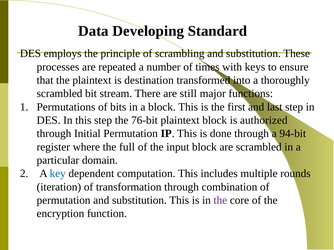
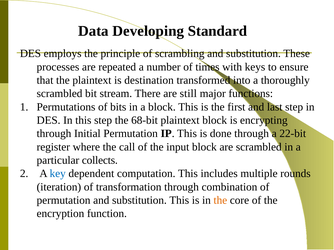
76-bit: 76-bit -> 68-bit (145, 120)
authorized: authorized -> encrypting (264, 120)
94-bit: 94-bit -> 22-bit (293, 134)
full: full -> call (127, 147)
domain: domain -> collects (100, 161)
the colour: purple -> orange (220, 201)
